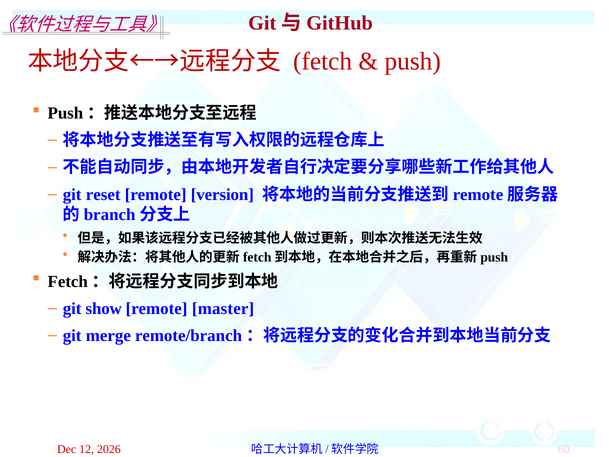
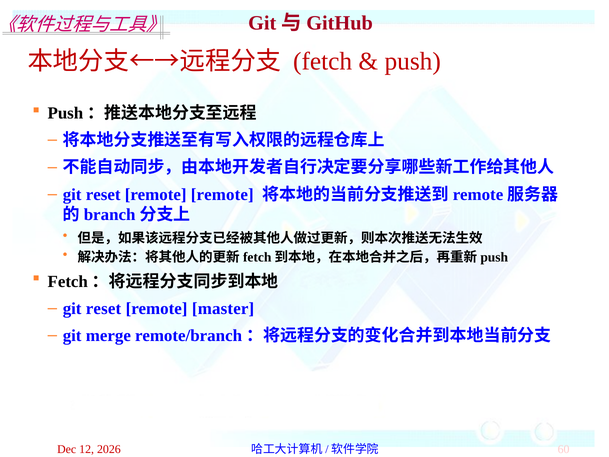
remote version: version -> remote (222, 194)
show: show -> reset (104, 308)
